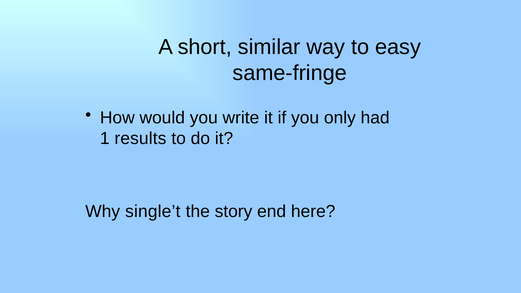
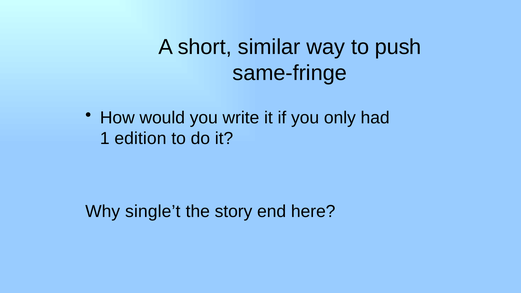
easy: easy -> push (398, 47)
results: results -> edition (140, 139)
